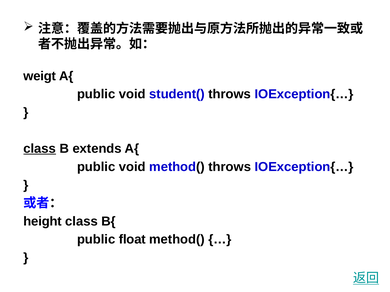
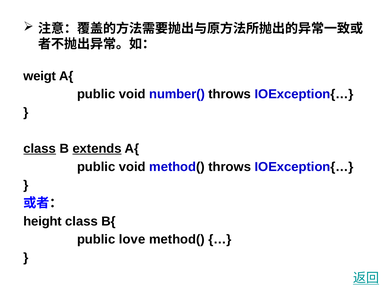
student(: student( -> number( (177, 94)
extends underline: none -> present (97, 149)
float: float -> love (132, 240)
